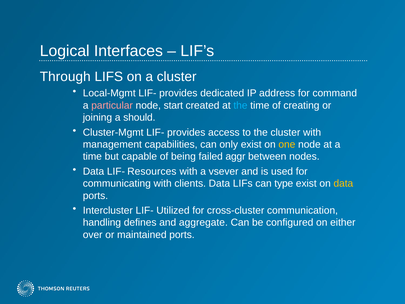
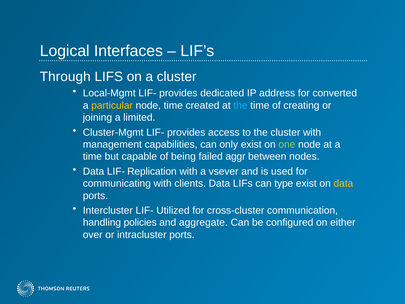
command: command -> converted (335, 93)
particular colour: pink -> yellow (112, 105)
node start: start -> time (173, 105)
should: should -> limited (139, 118)
one colour: yellow -> light green (287, 144)
Resources: Resources -> Replication (152, 171)
defines: defines -> policies (140, 222)
maintained: maintained -> intracluster (142, 234)
